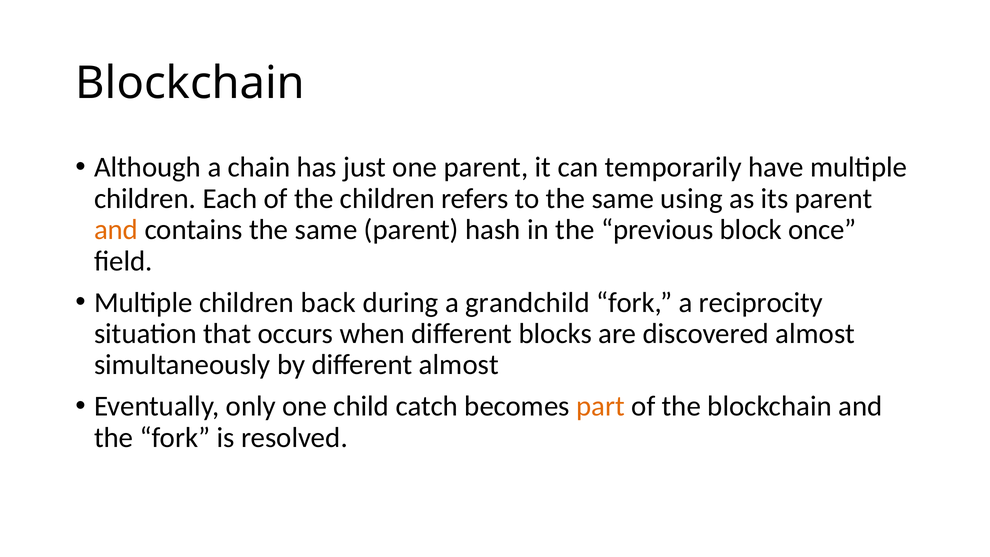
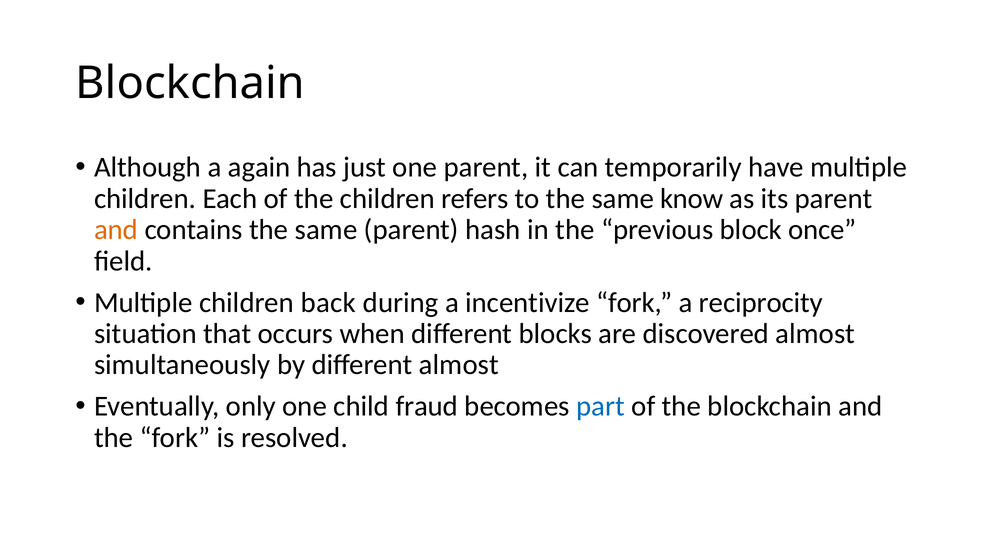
chain: chain -> again (259, 167)
using: using -> know (692, 199)
grandchild: grandchild -> incentivize (528, 302)
catch: catch -> fraud (427, 406)
part colour: orange -> blue (600, 406)
